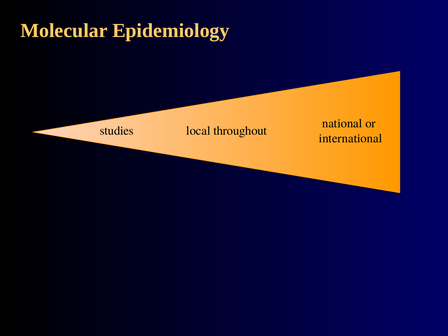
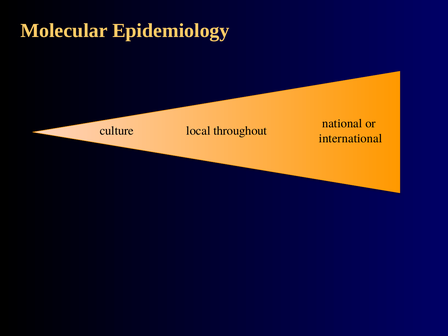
studies: studies -> culture (117, 131)
